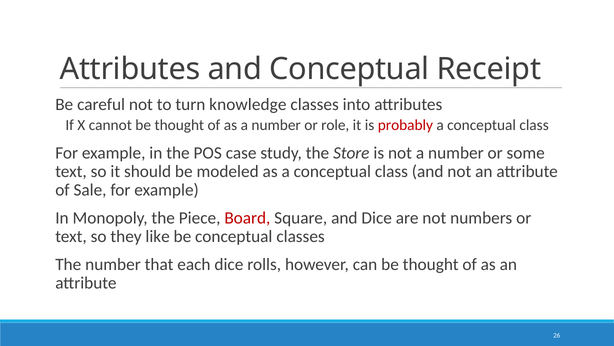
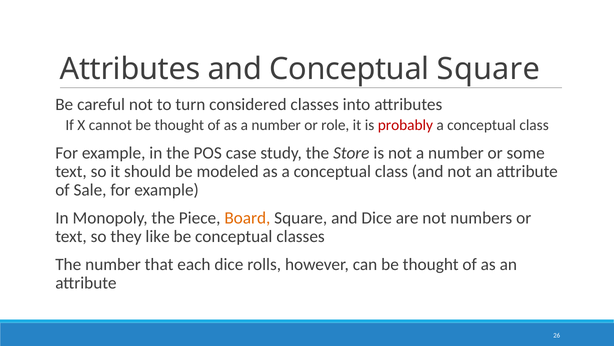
Conceptual Receipt: Receipt -> Square (489, 69)
knowledge: knowledge -> considered (248, 104)
Board colour: red -> orange (247, 218)
